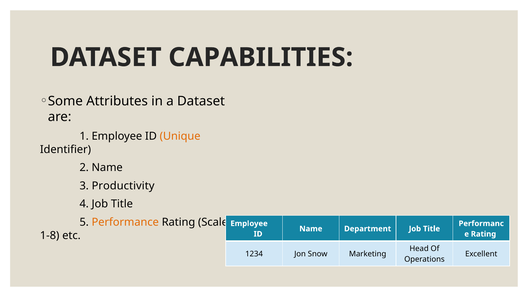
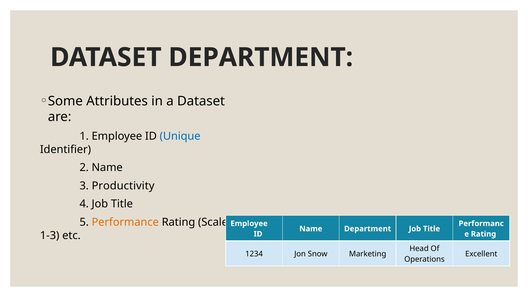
DATASET CAPABILITIES: CAPABILITIES -> DEPARTMENT (261, 57)
Unique colour: orange -> blue (180, 136)
1-8: 1-8 -> 1-3 (50, 235)
